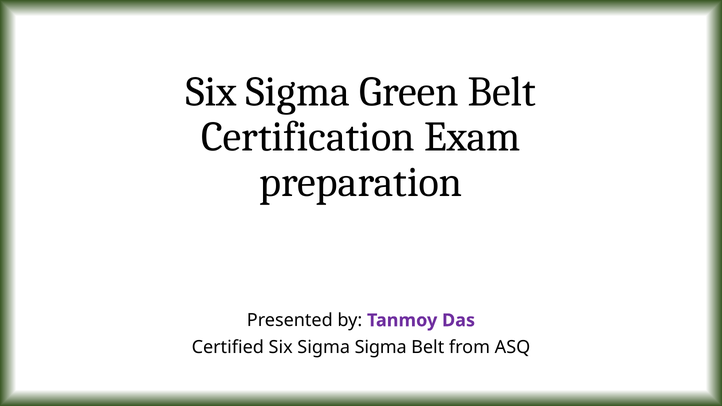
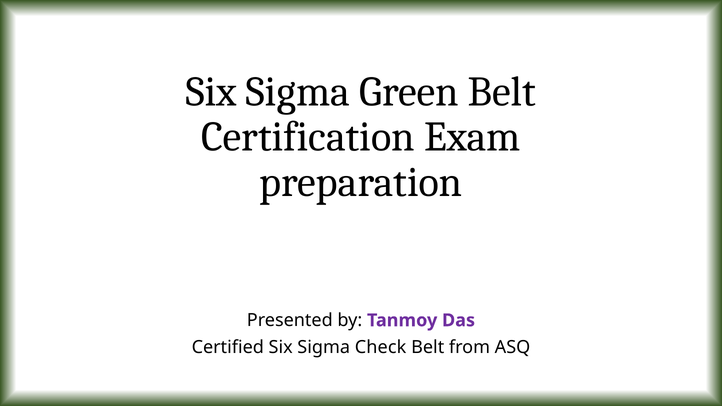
Sigma Sigma: Sigma -> Check (381, 347)
